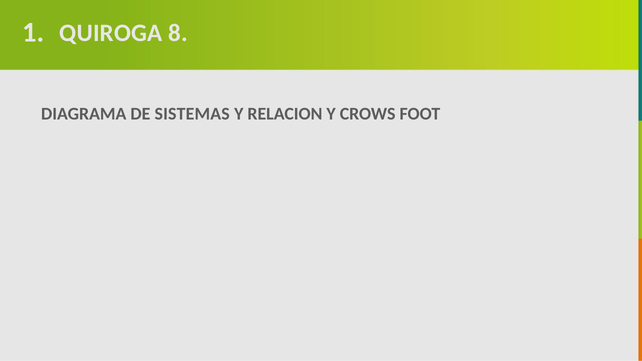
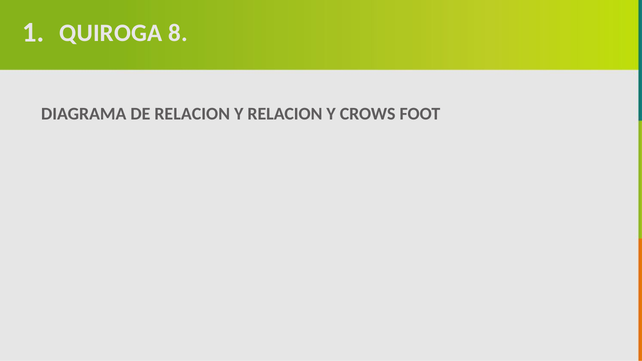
DE SISTEMAS: SISTEMAS -> RELACION (192, 114)
